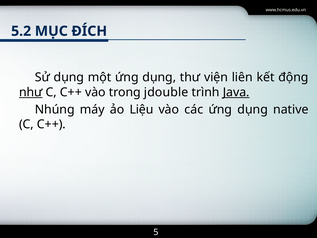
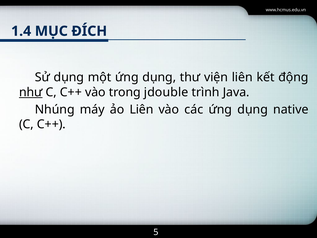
5.2: 5.2 -> 1.4 (21, 31)
Java underline: present -> none (236, 92)
ảo Liệu: Liệu -> Liên (141, 109)
